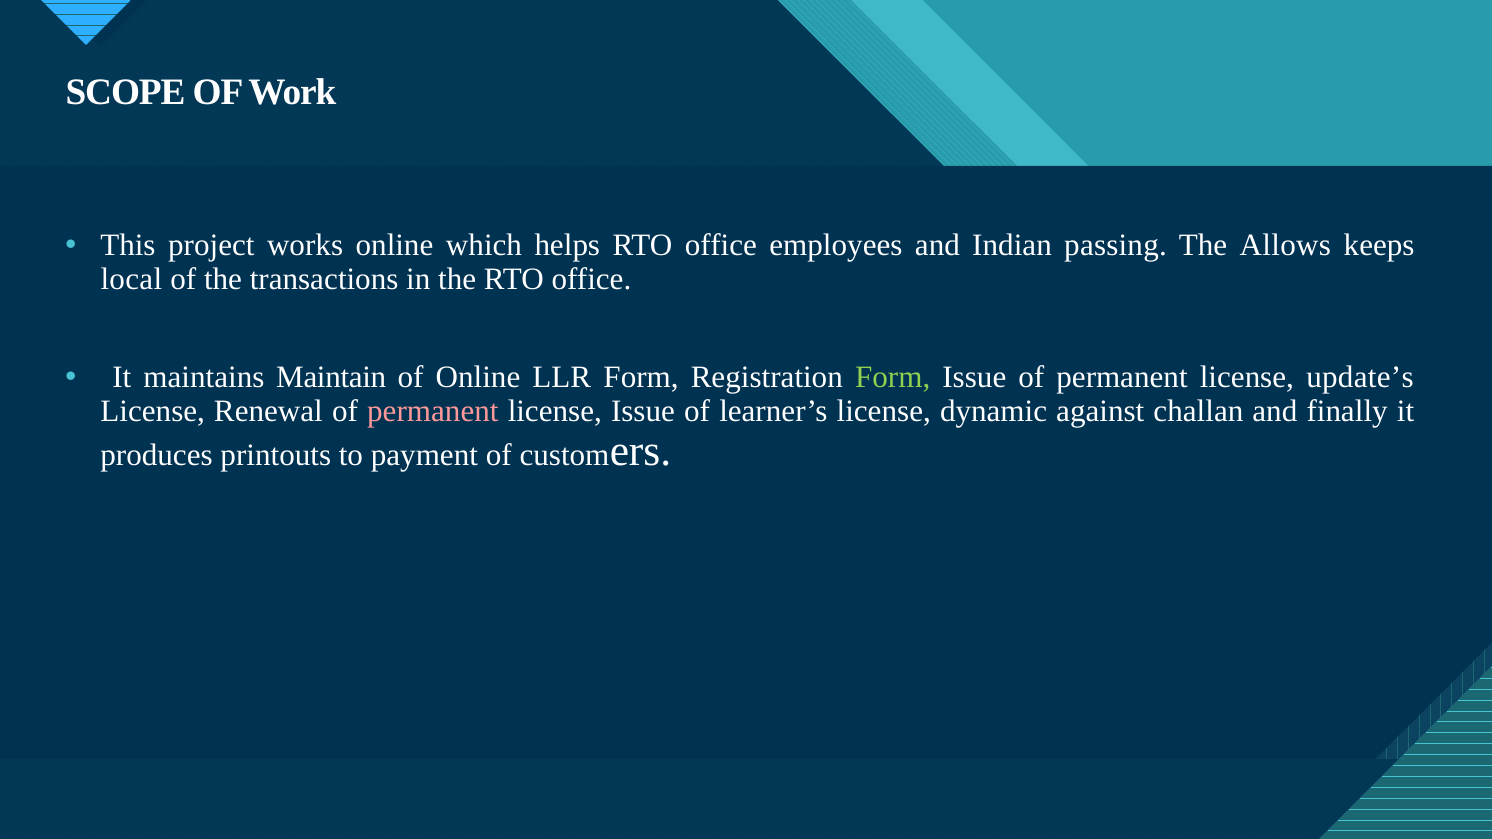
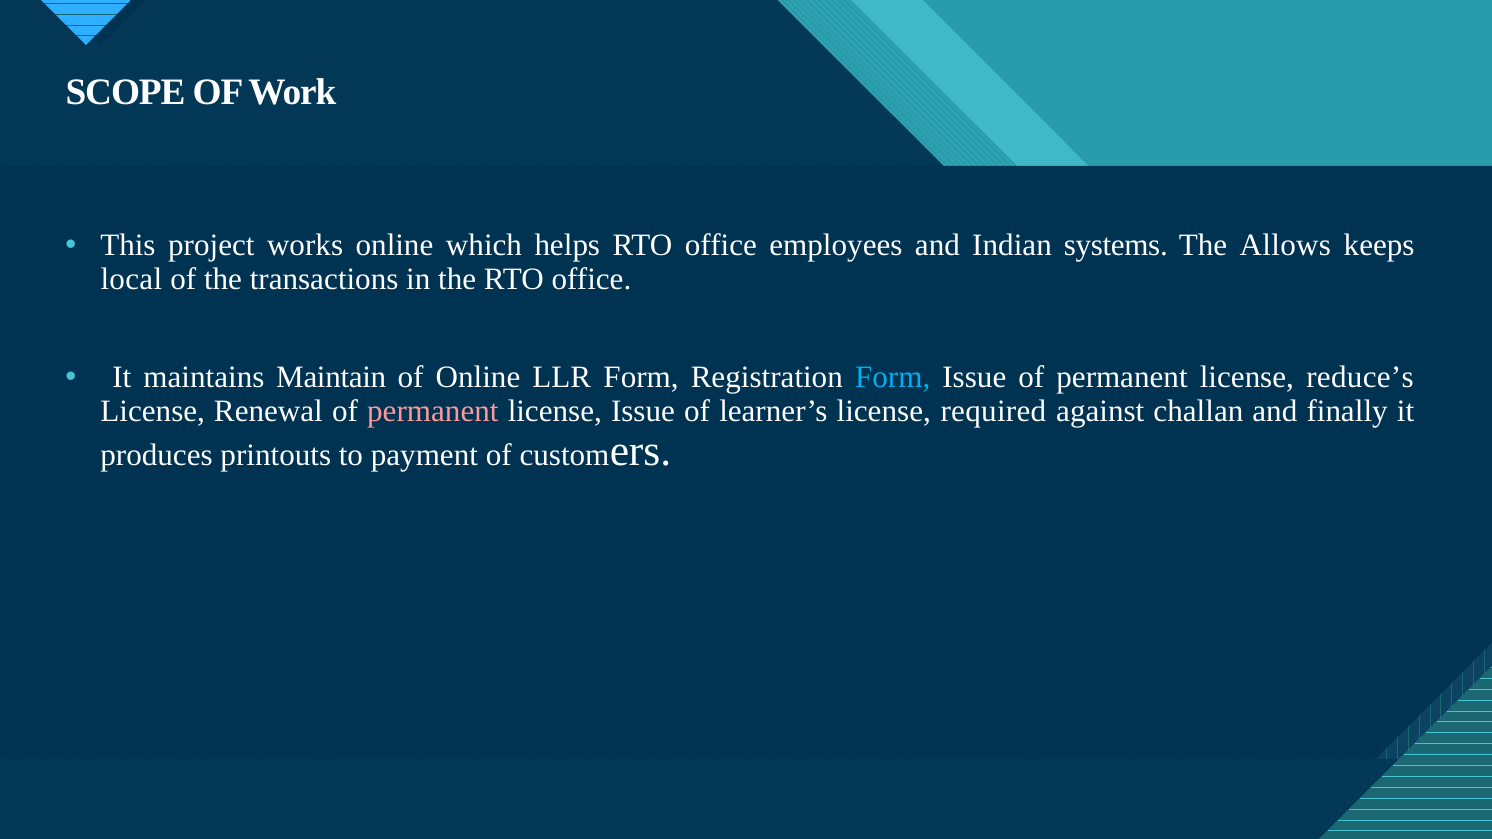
passing: passing -> systems (1116, 246)
Form colour: light green -> light blue (893, 377)
update’s: update’s -> reduce’s (1360, 377)
dynamic: dynamic -> required (993, 411)
